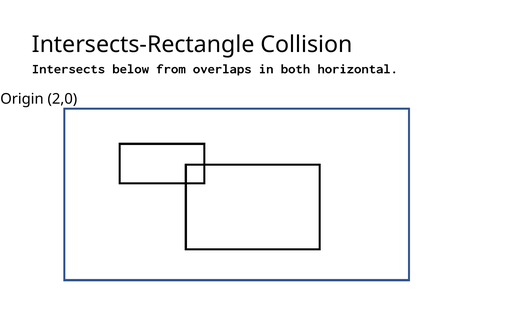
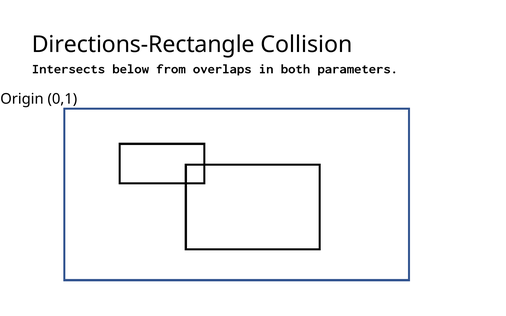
Intersects-Rectangle: Intersects-Rectangle -> Directions-Rectangle (143, 45)
horizontal: horizontal -> parameters (358, 69)
2,0: 2,0 -> 0,1 (62, 99)
